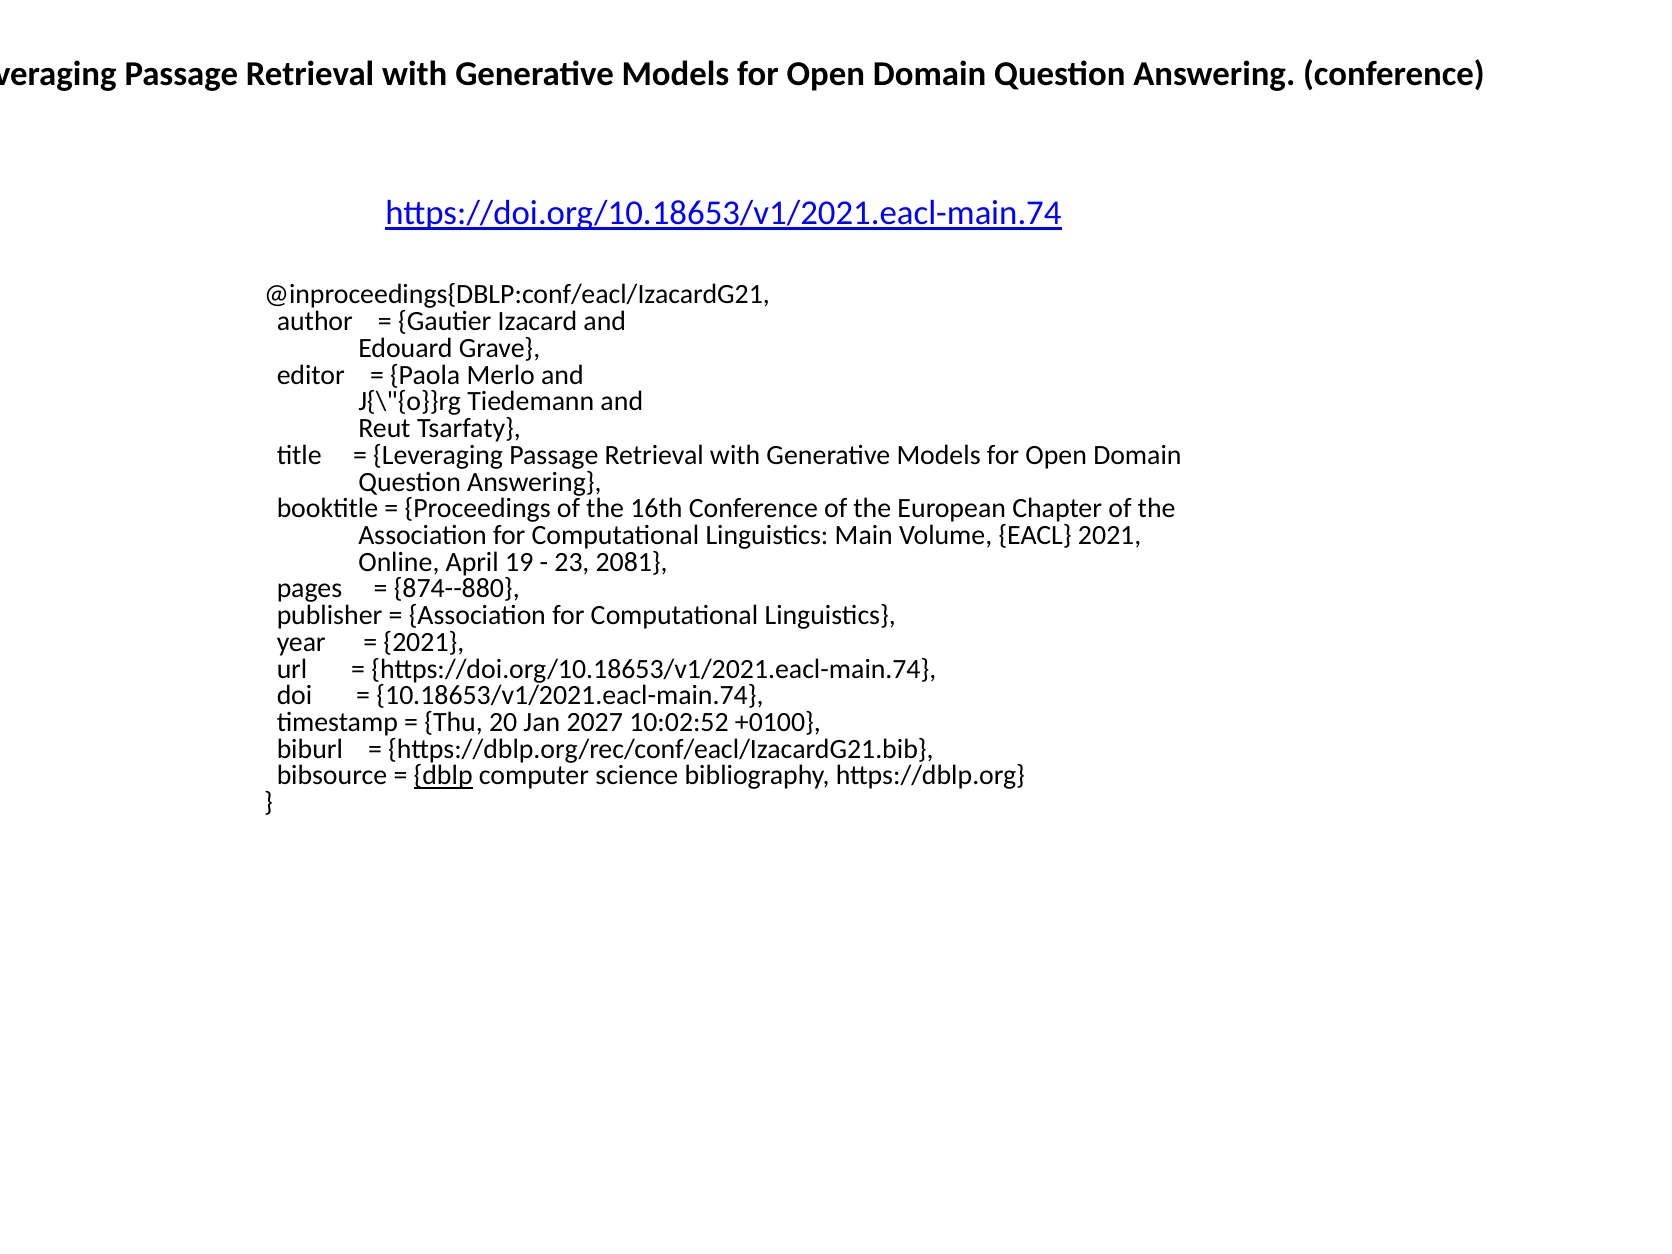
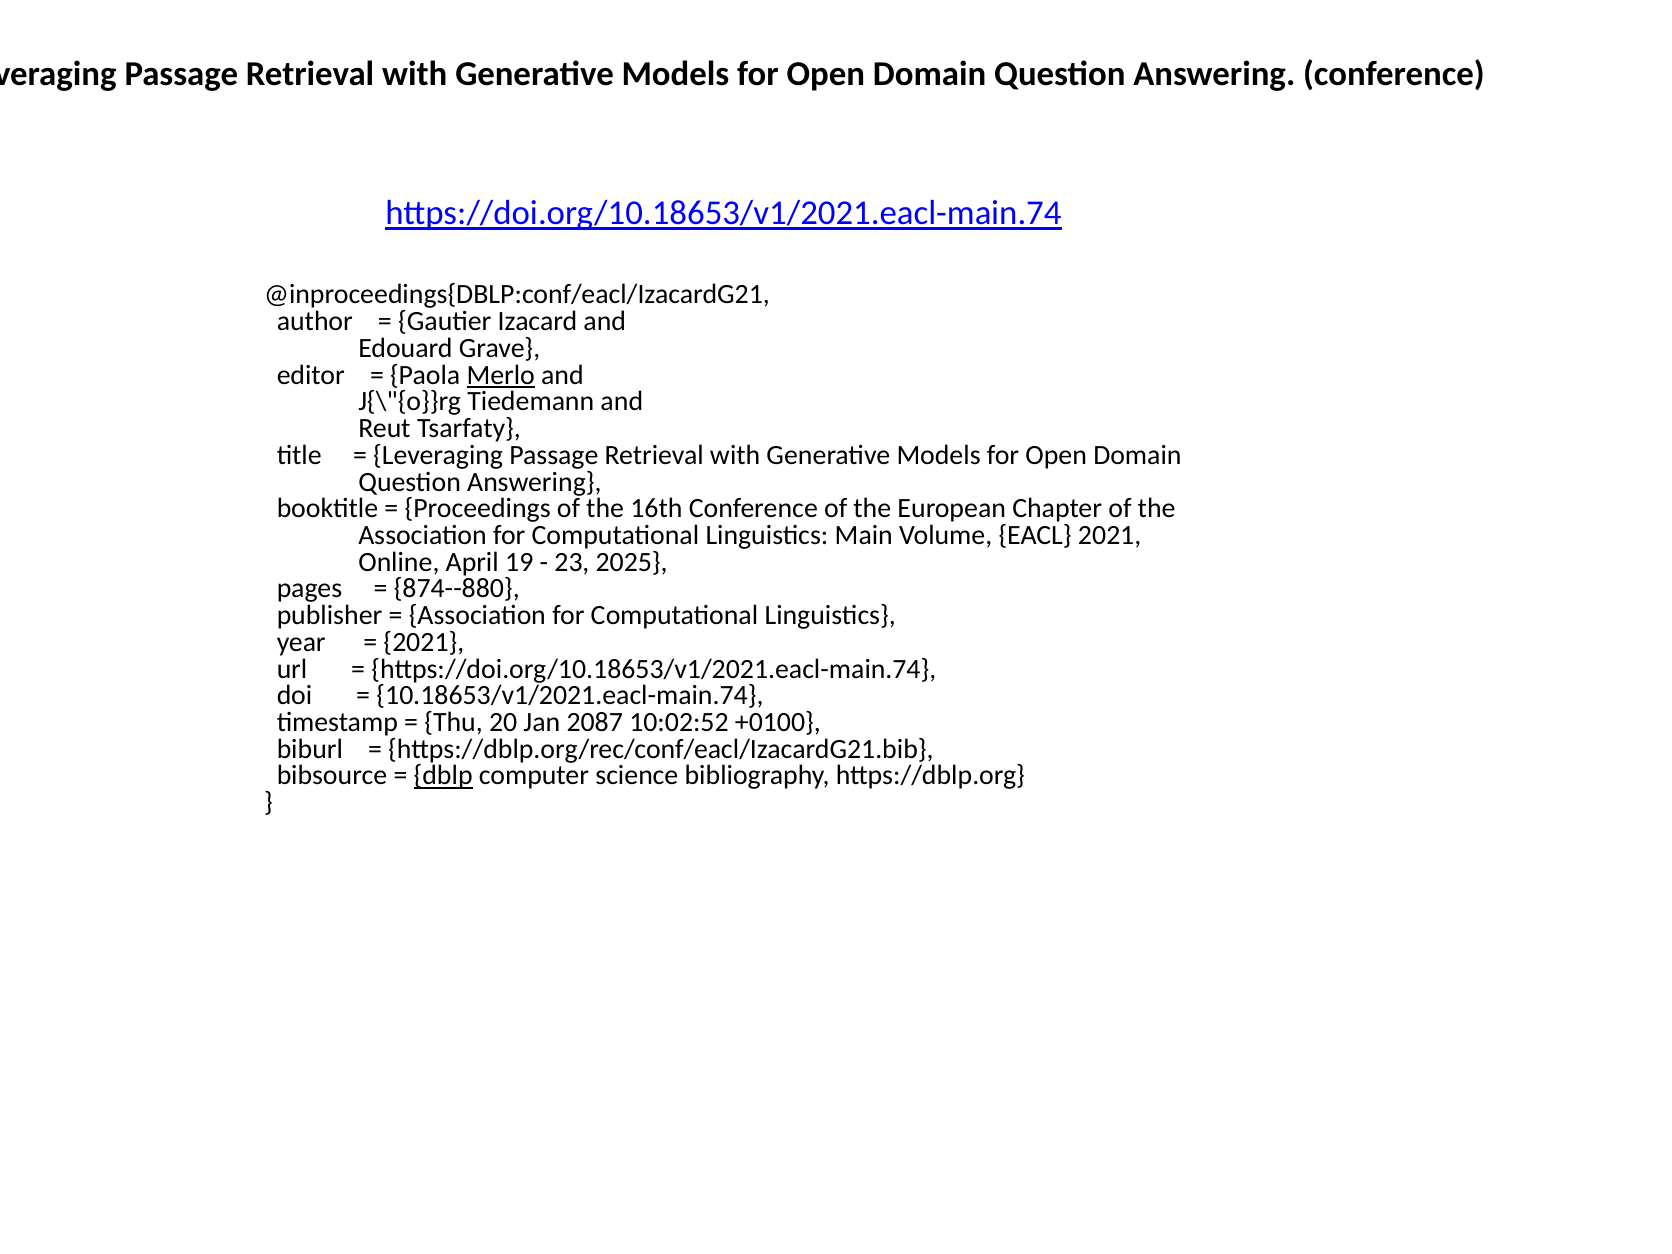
Merlo underline: none -> present (501, 375)
2081: 2081 -> 2025 (632, 562)
2027: 2027 -> 2087 (595, 722)
